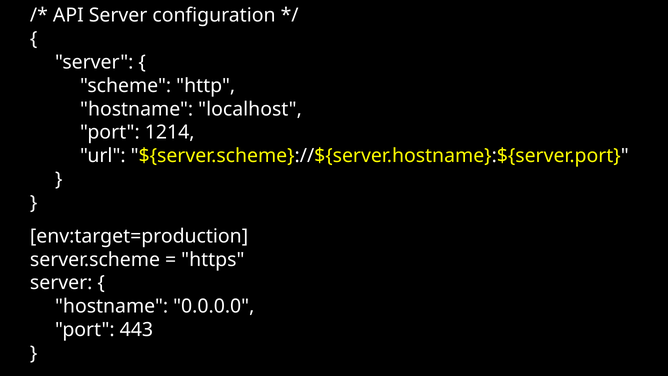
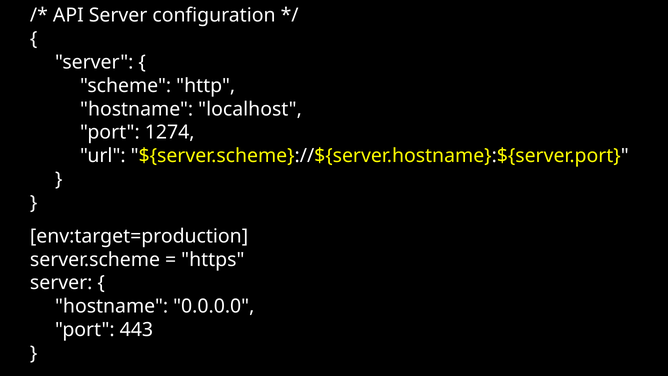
1214: 1214 -> 1274 (170, 132)
